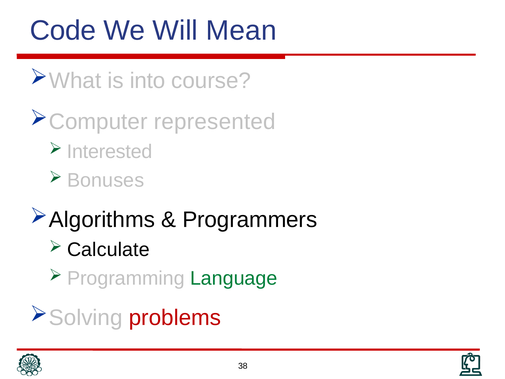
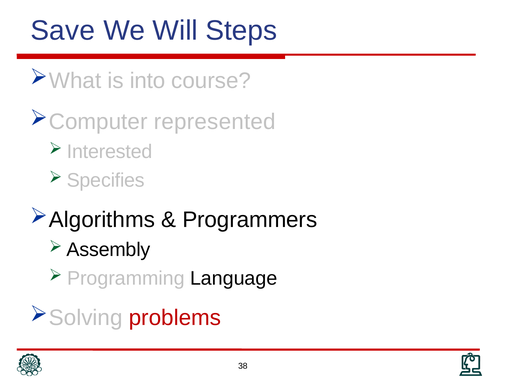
Code: Code -> Save (63, 30)
Mean: Mean -> Steps (241, 30)
Bonuses: Bonuses -> Specifies (106, 180)
Calculate: Calculate -> Assembly (109, 250)
Language colour: green -> black (234, 278)
